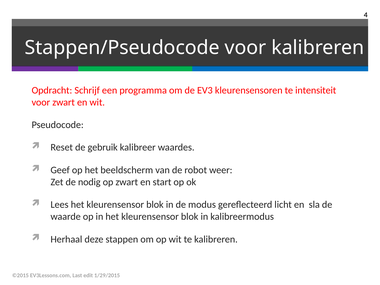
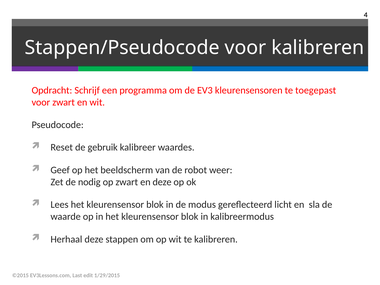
intensiteit: intensiteit -> toegepast (316, 90)
en start: start -> deze (162, 182)
